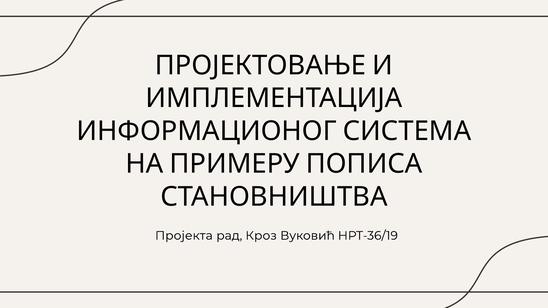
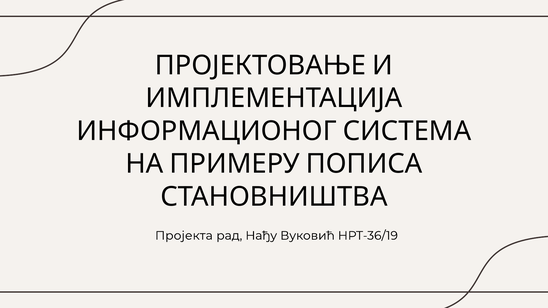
Кроз: Кроз -> Нађу (261, 236)
